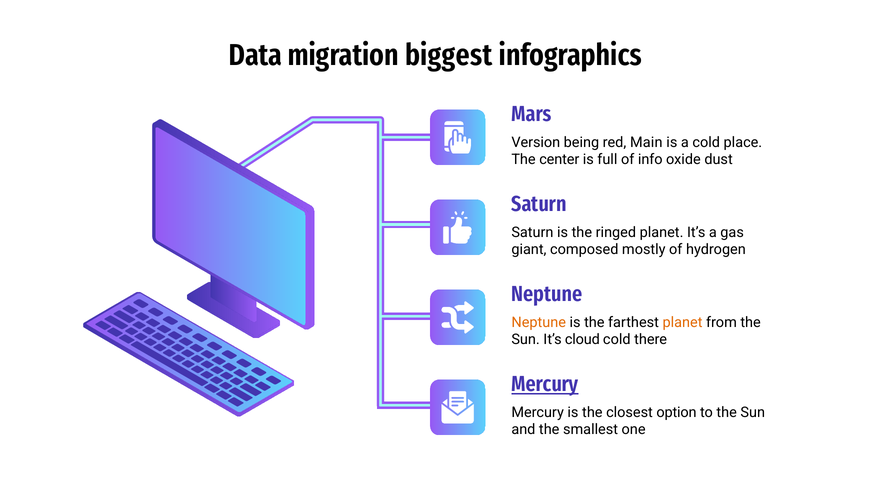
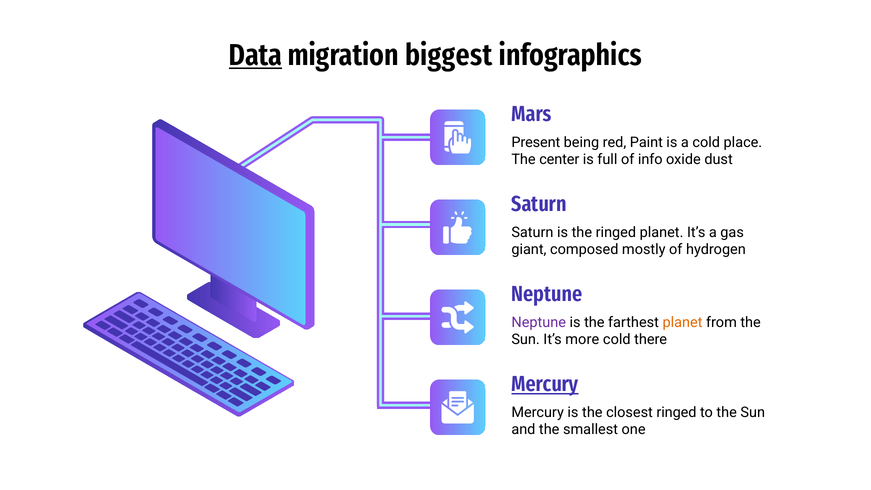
Data underline: none -> present (256, 55)
Version: Version -> Present (536, 142)
Main: Main -> Paint (646, 142)
Neptune colour: orange -> purple (539, 322)
cloud: cloud -> more (582, 340)
closest option: option -> ringed (676, 412)
